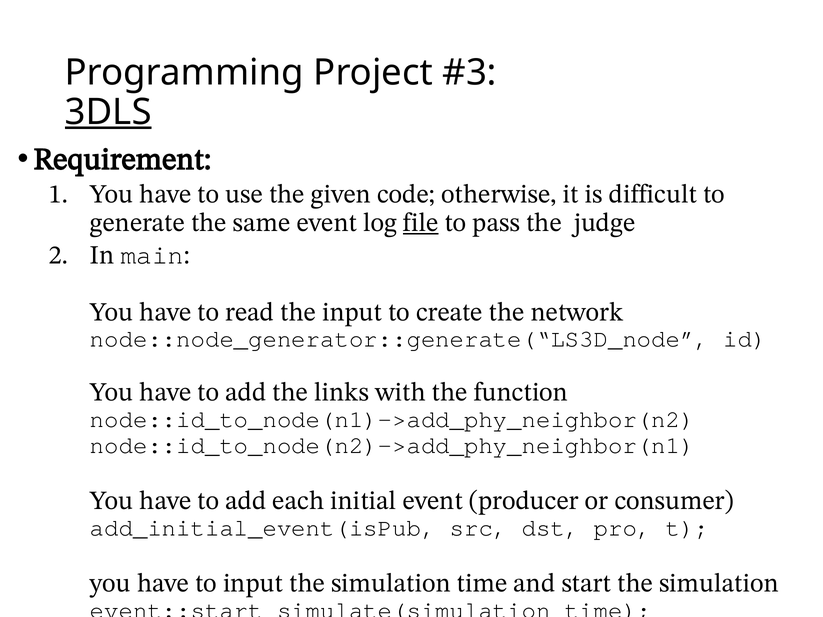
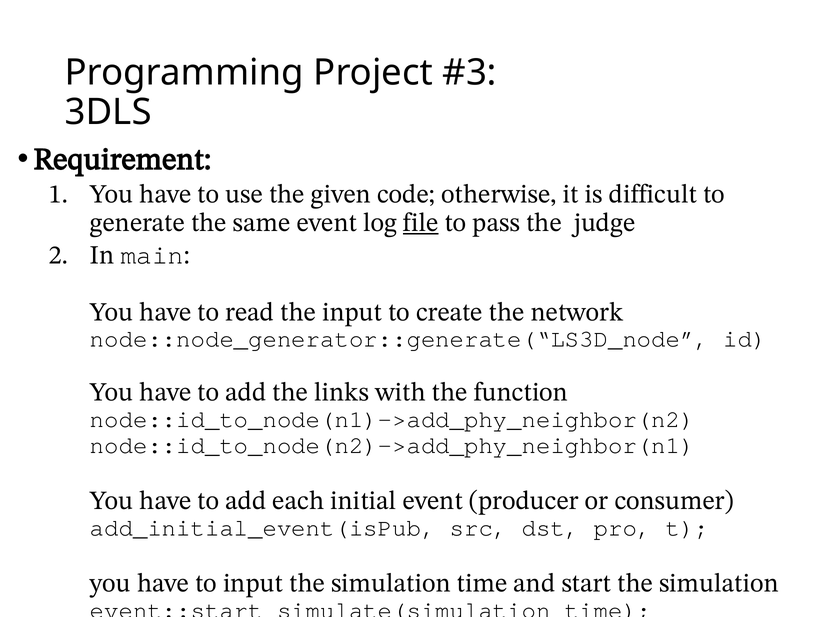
3DLS underline: present -> none (108, 112)
